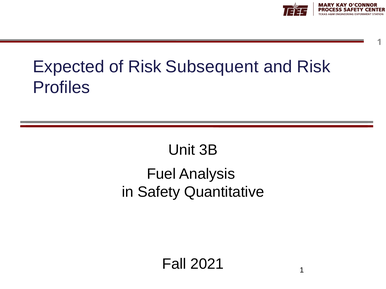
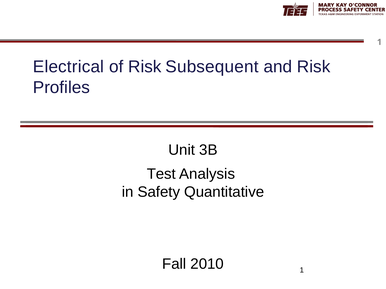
Expected: Expected -> Electrical (68, 67)
Fuel: Fuel -> Test (161, 174)
2021: 2021 -> 2010 (207, 265)
